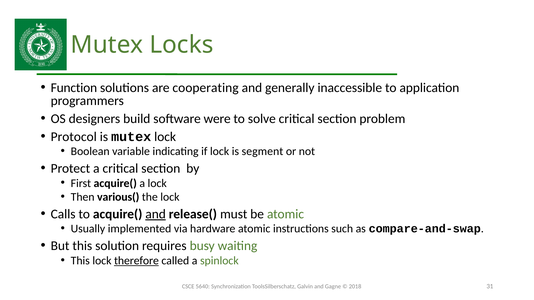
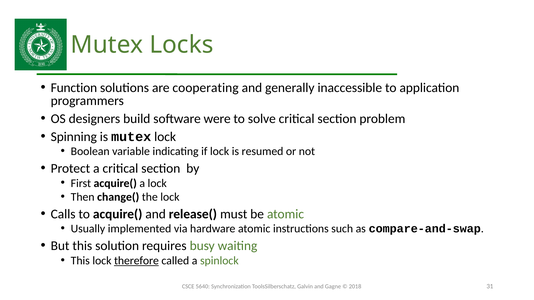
Protocol: Protocol -> Spinning (74, 137)
segment: segment -> resumed (263, 152)
various(: various( -> change( (118, 197)
and underline: present -> none (156, 214)
